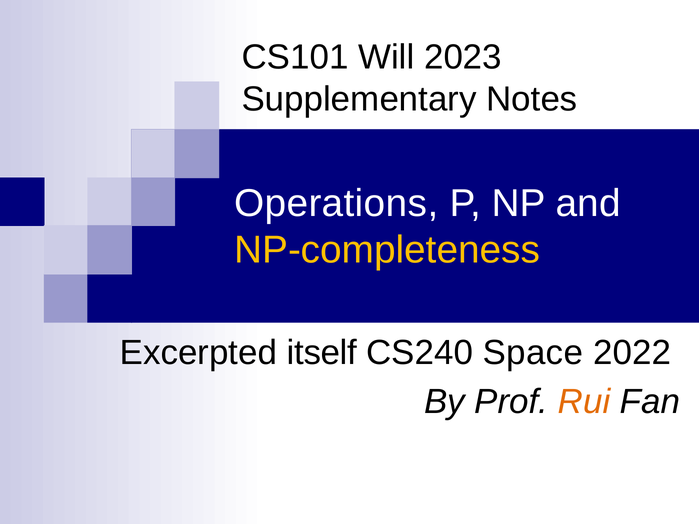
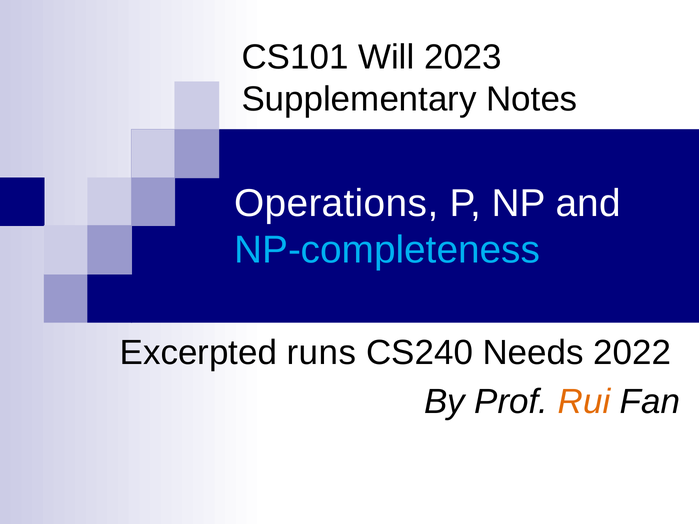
NP-completeness colour: yellow -> light blue (387, 250)
itself: itself -> runs (321, 353)
Space: Space -> Needs (533, 353)
